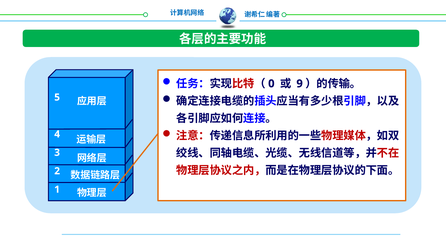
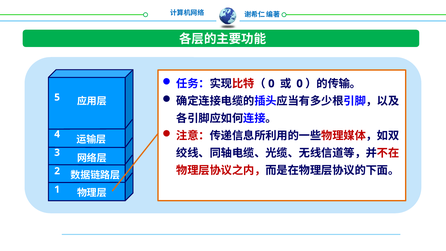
9: 9 -> 0 (300, 84)
